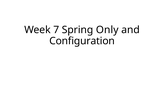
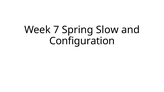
Only: Only -> Slow (107, 30)
